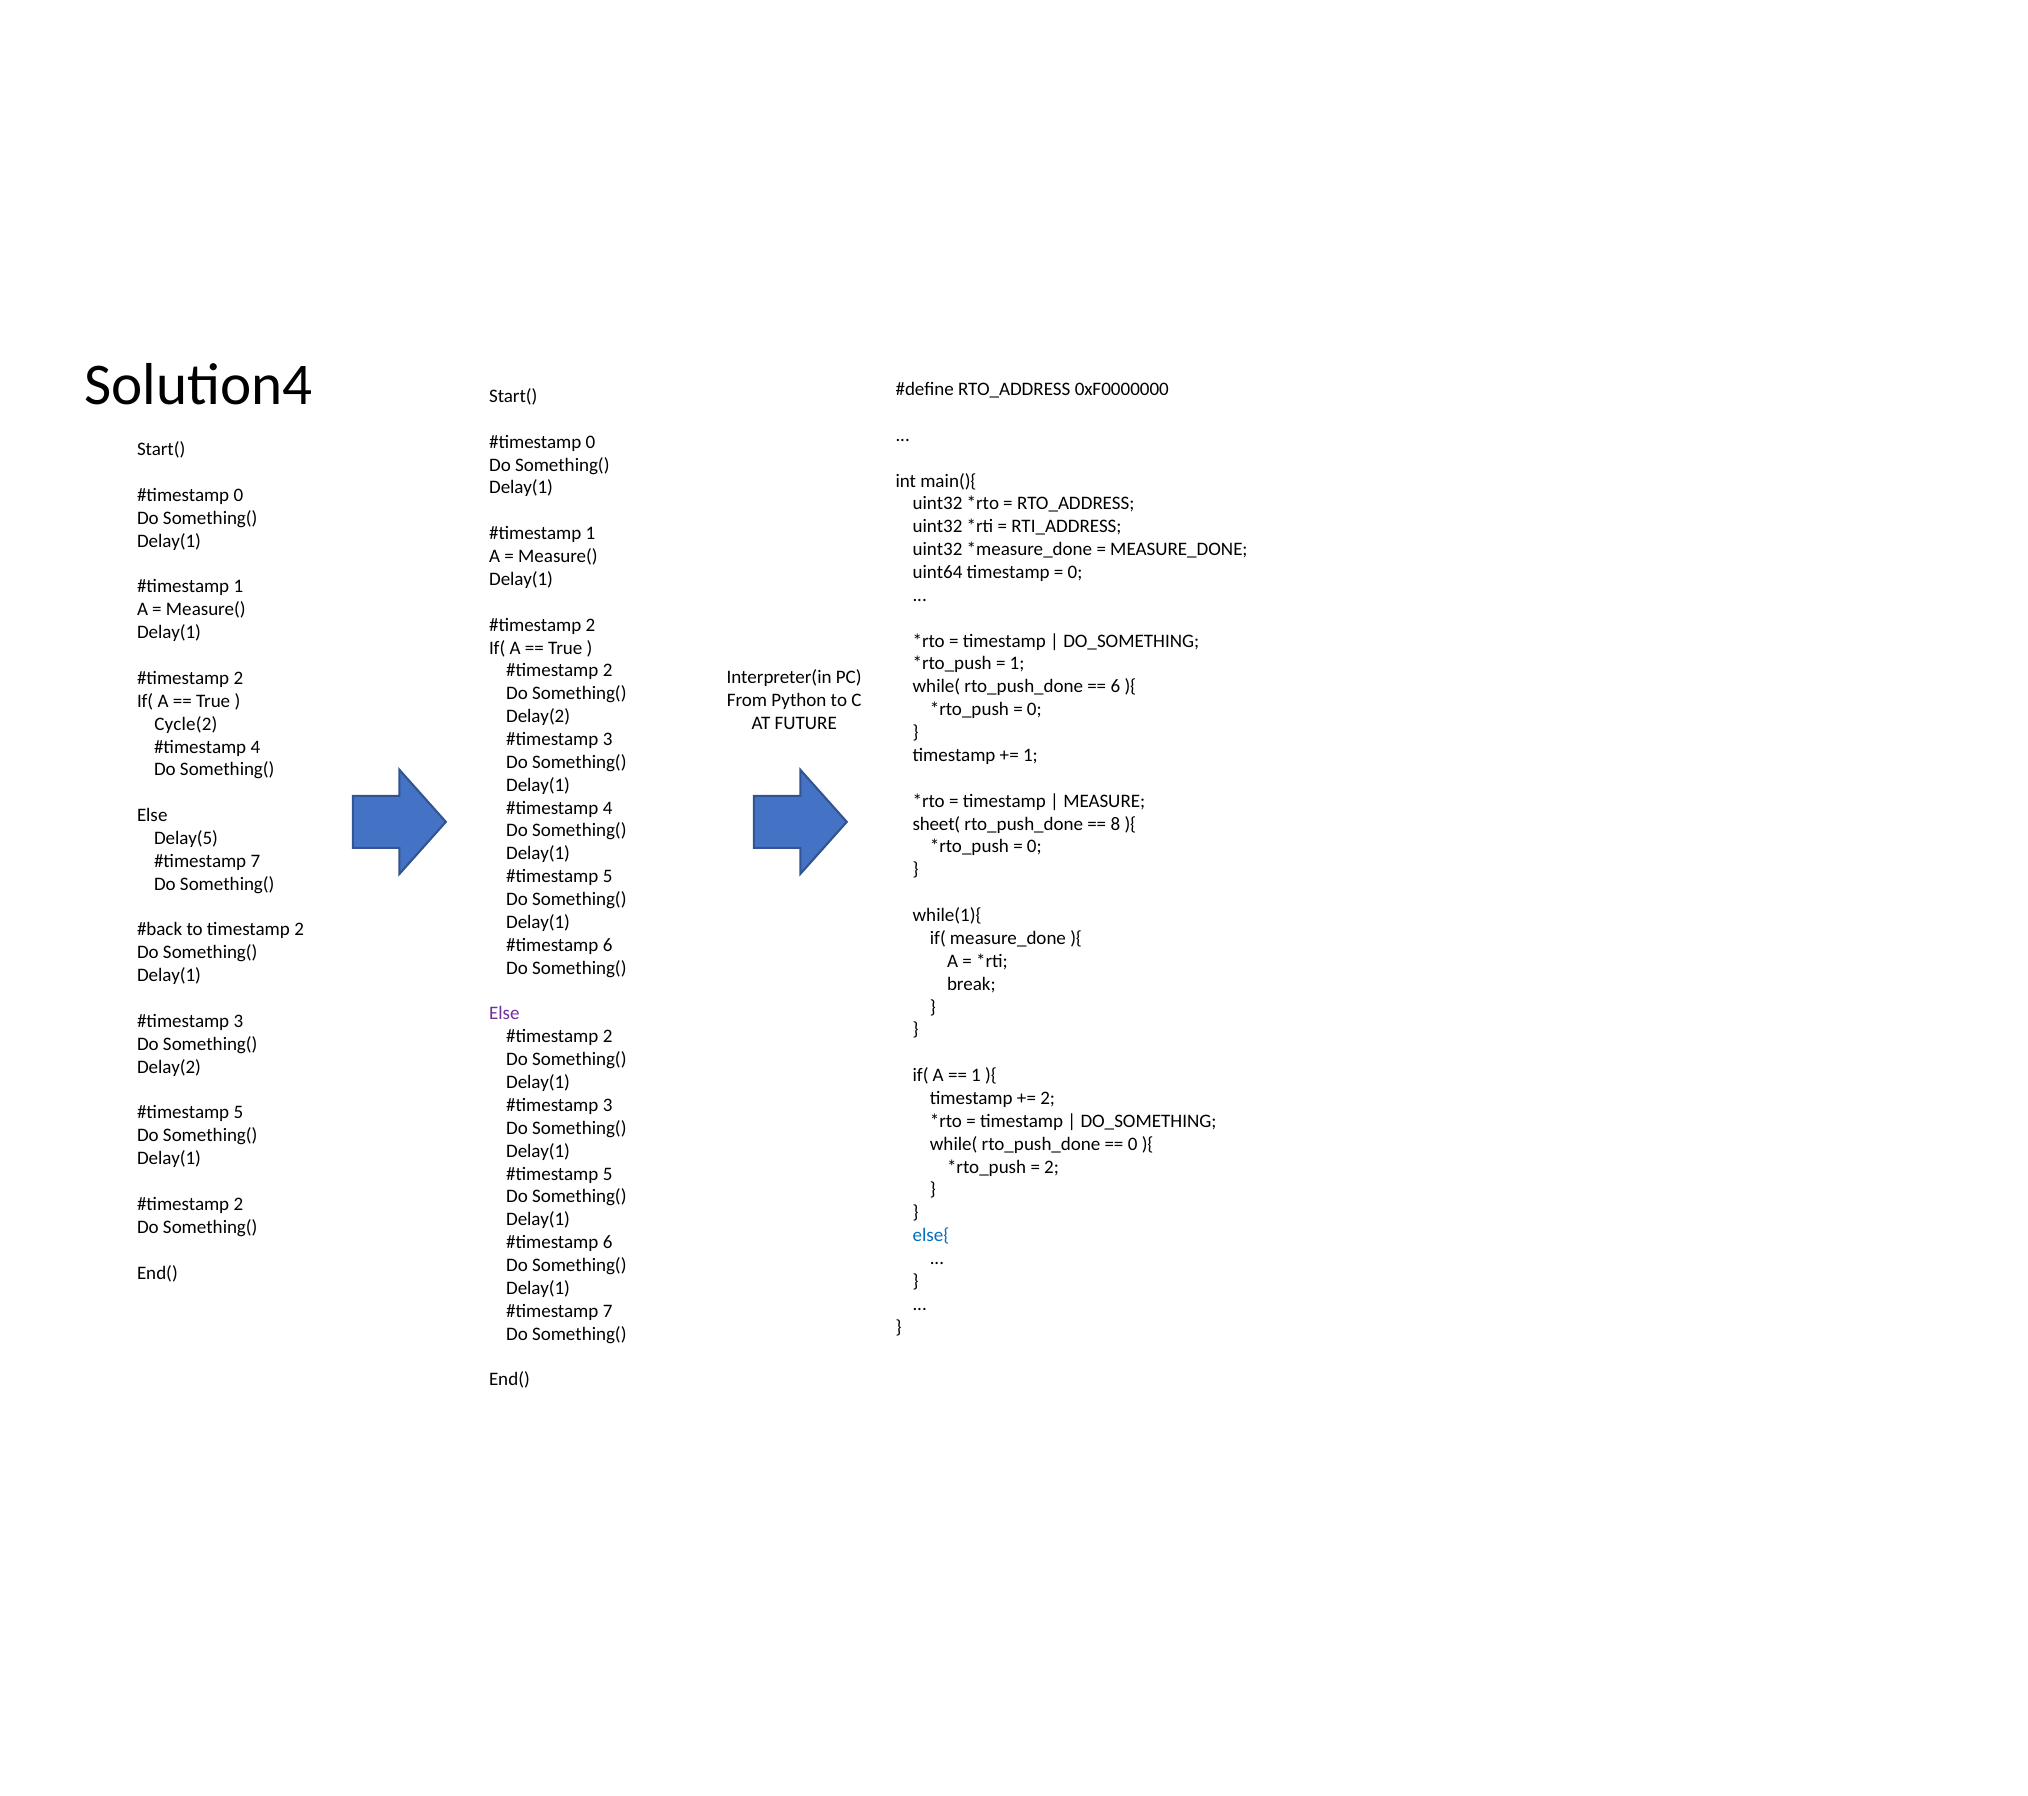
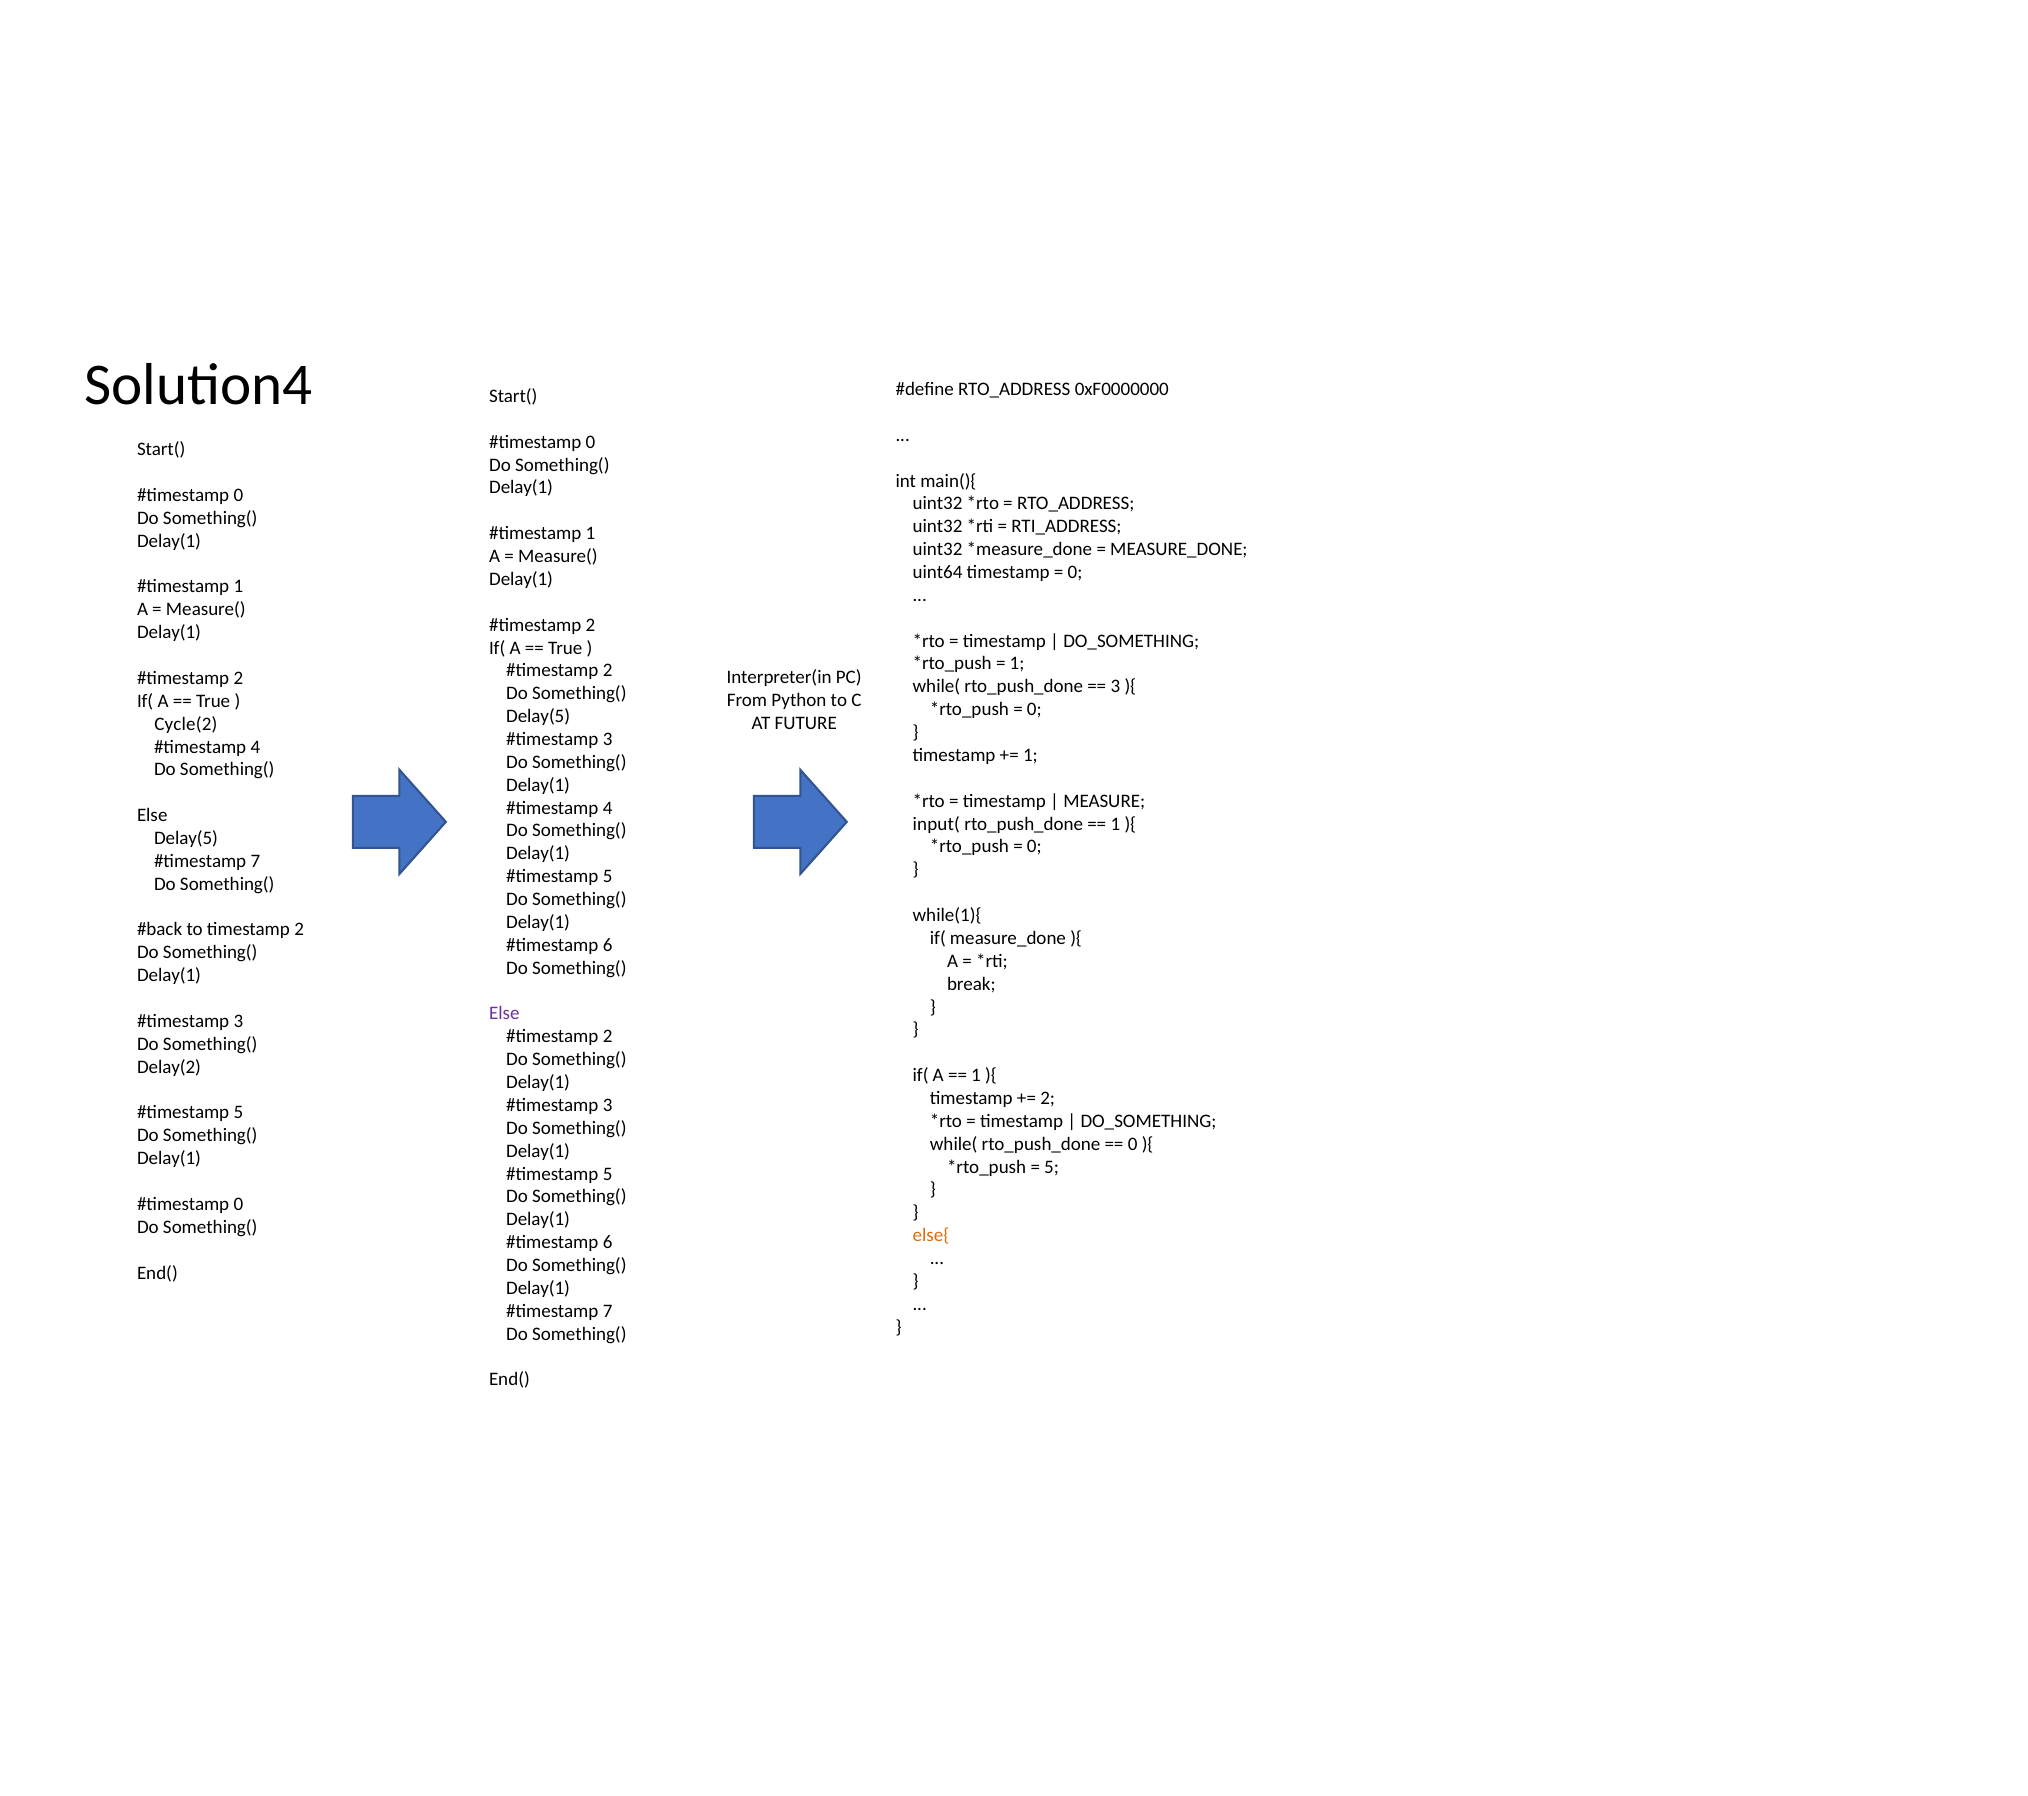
6: 6 -> 3 (1116, 687)
Delay(2: Delay(2 -> Delay(5 (538, 716)
sheet(: sheet( -> input( (936, 824)
8: 8 -> 1 (1116, 824)
2: 2 -> 5 (1052, 1167)
2: 2 -> 0 (238, 1204)
else{ colour: blue -> orange (931, 1236)
